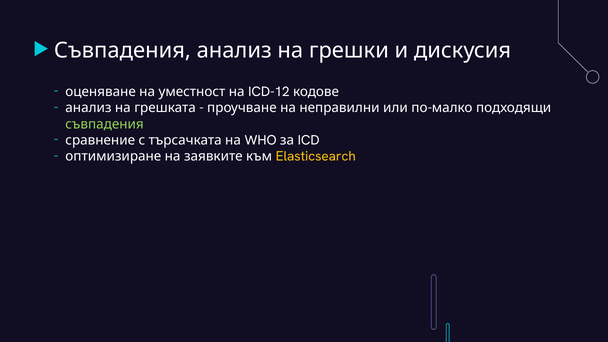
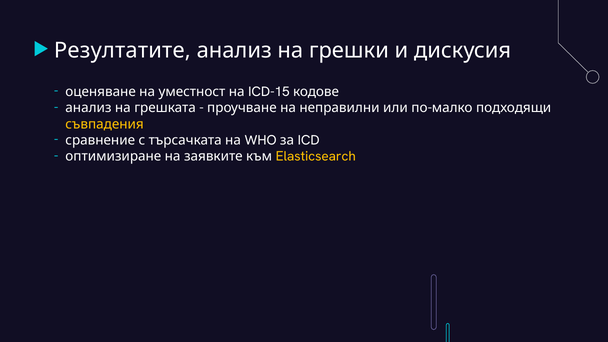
Съвпадения: Съвпадения -> Резултатите (122, 50)
ICD-12: ICD-12 -> ICD-15 (269, 92)
съвпадения colour: light green -> yellow (105, 124)
